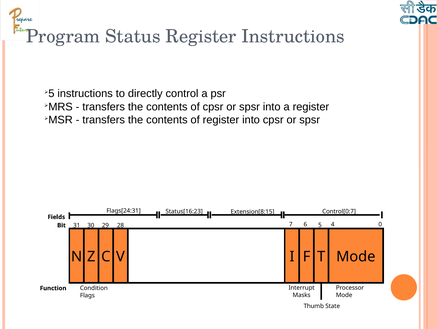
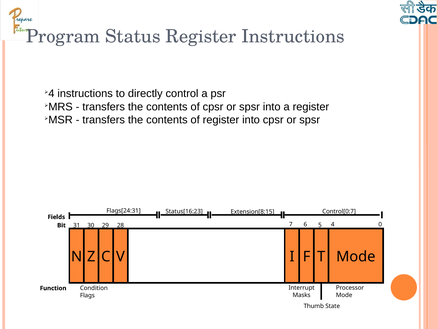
5: 5 -> 4 (51, 93)
